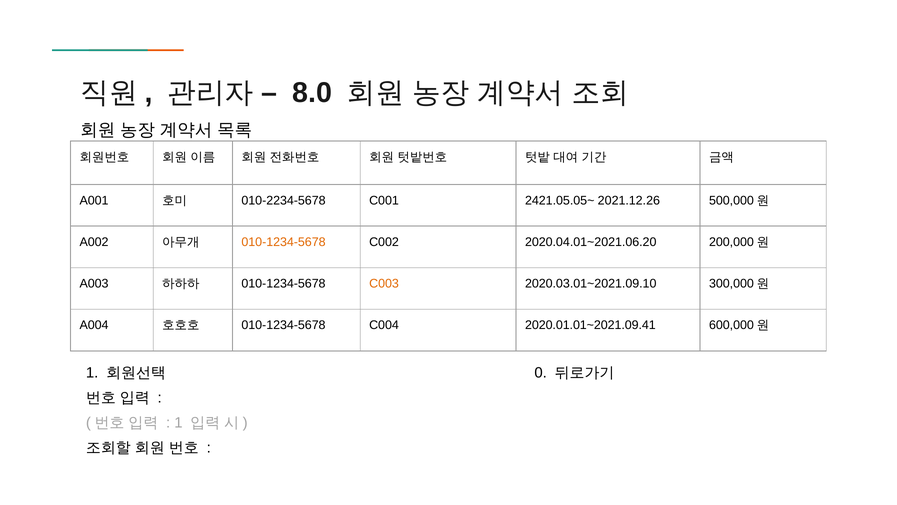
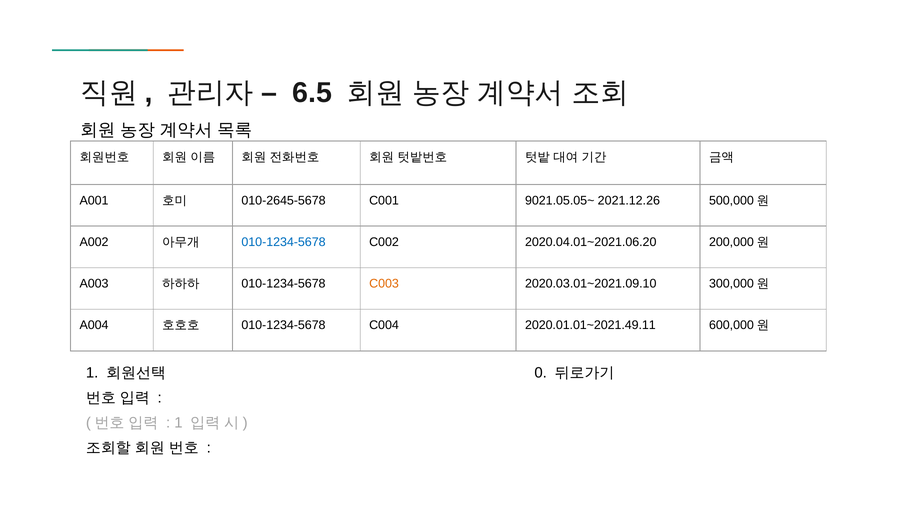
8.0: 8.0 -> 6.5 (312, 93)
010-2234-5678: 010-2234-5678 -> 010-2645-5678 (284, 200)
2421.05.05~: 2421.05.05~ -> 9021.05.05~ (560, 200)
010-1234-5678 colour: orange -> blue (284, 242)
2020.01.01~2021.09.41: 2020.01.01~2021.09.41 -> 2020.01.01~2021.49.11 (590, 325)
